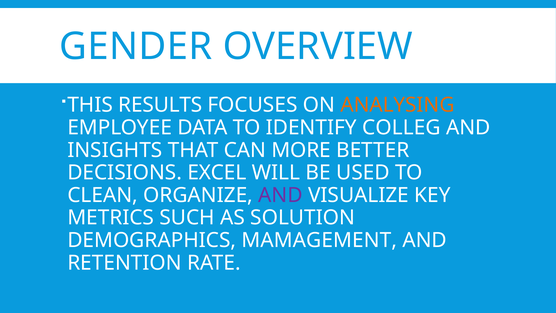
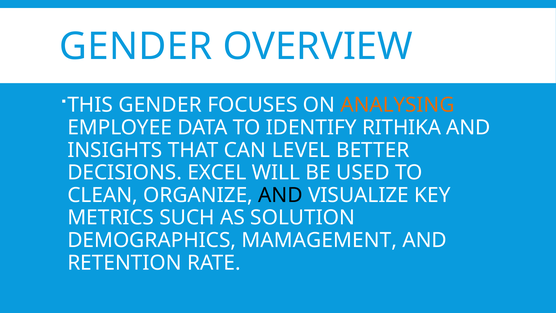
THIS RESULTS: RESULTS -> GENDER (160, 105)
COLLEG: COLLEG -> RITHIKA (402, 127)
MORE: MORE -> LEVEL (301, 150)
AND colour: purple -> black (280, 195)
